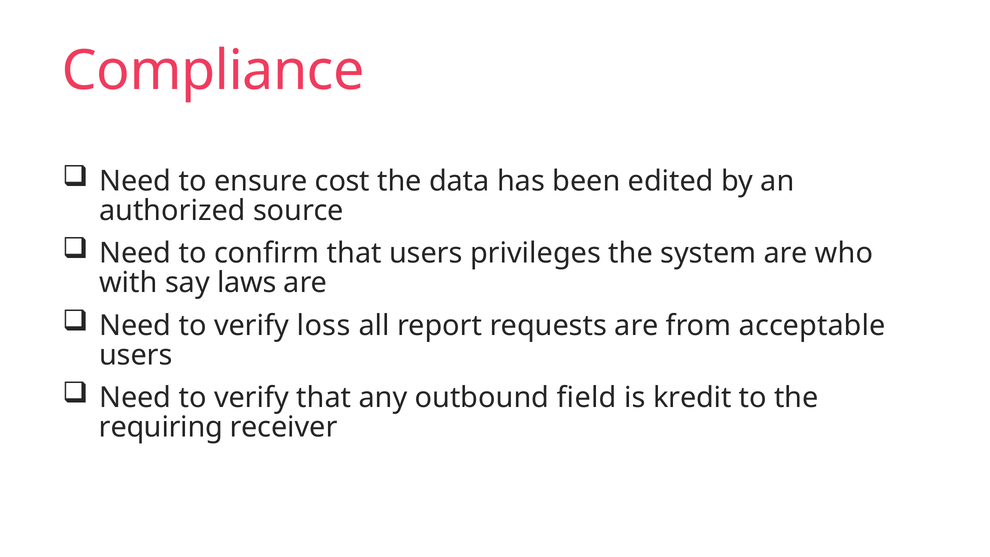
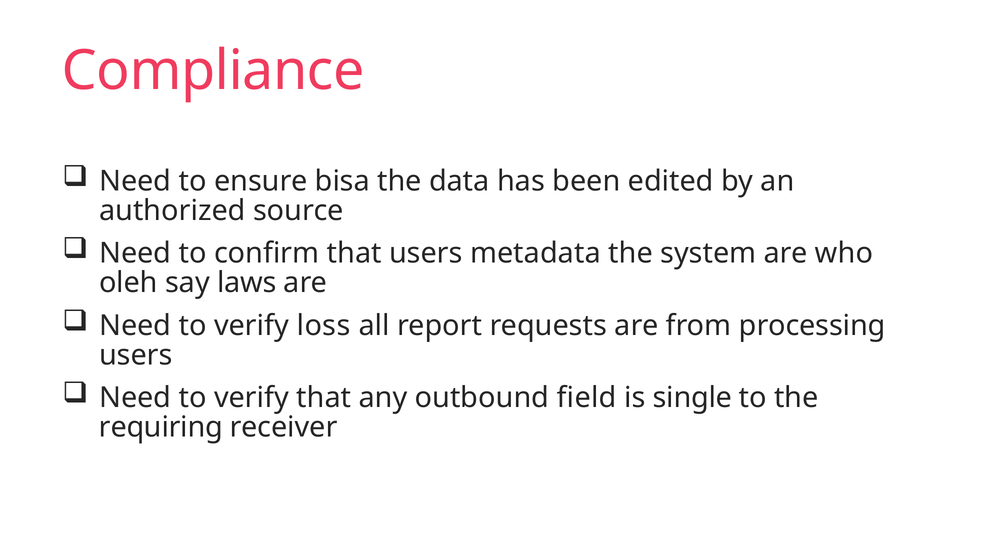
cost: cost -> bisa (342, 181)
privileges: privileges -> metadata (535, 253)
with: with -> oleh (128, 283)
acceptable: acceptable -> processing (812, 325)
kredit: kredit -> single (692, 398)
